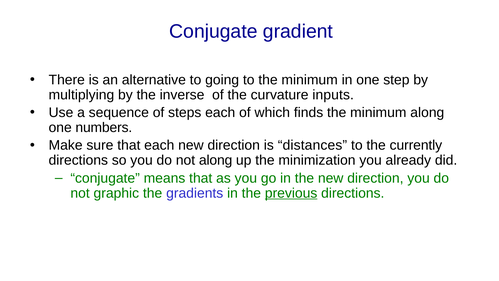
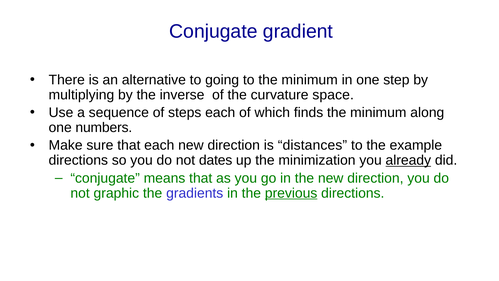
inputs: inputs -> space (333, 95)
currently: currently -> example (416, 145)
not along: along -> dates (216, 160)
already underline: none -> present (408, 160)
